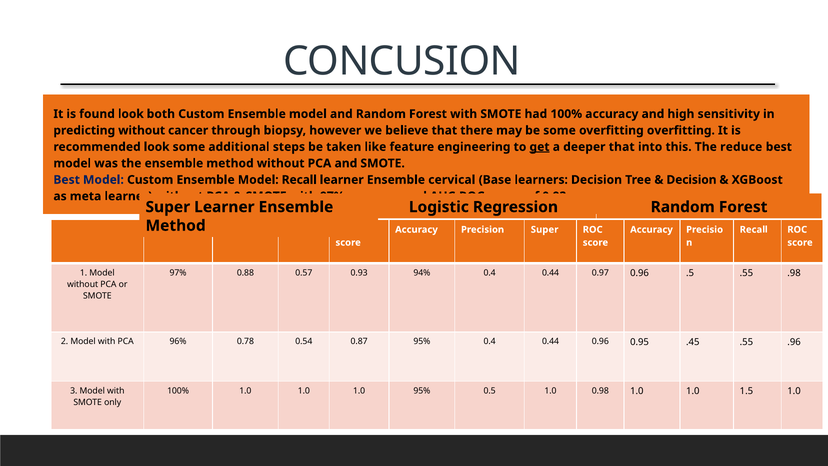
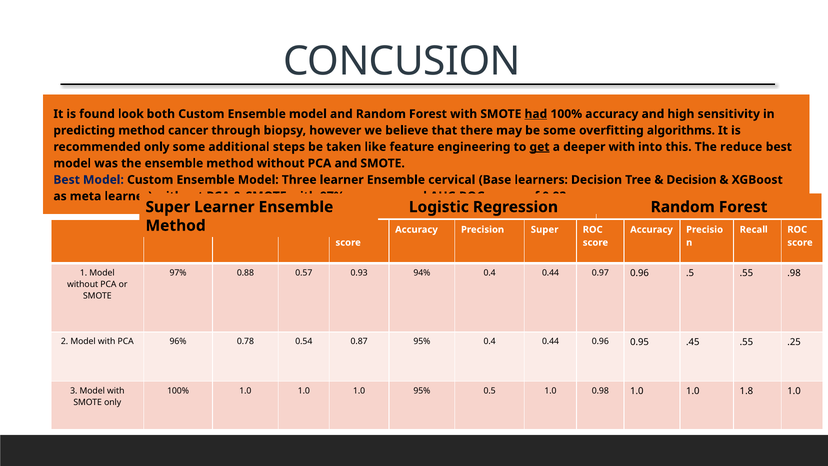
had underline: none -> present (536, 114)
predicting without: without -> method (142, 130)
overfitting overfitting: overfitting -> algorithms (681, 130)
recommended look: look -> only (157, 147)
deeper that: that -> with (622, 147)
Model Recall: Recall -> Three (299, 180)
.96: .96 -> .25 (794, 342)
1.5: 1.5 -> 1.8 (746, 391)
